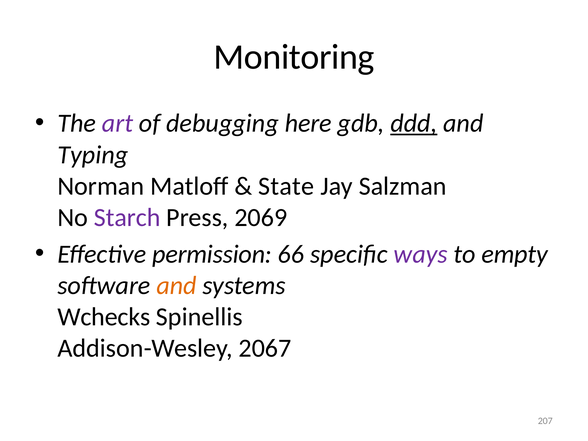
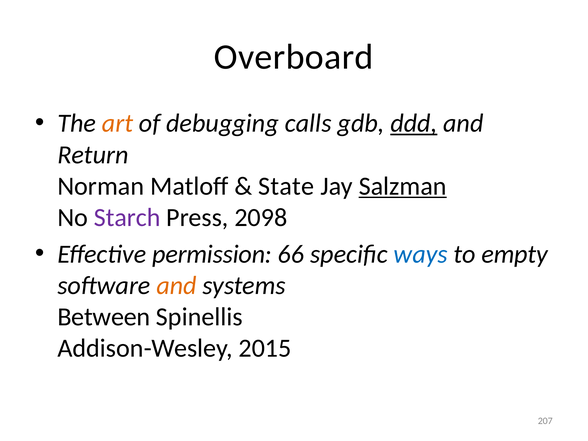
Monitoring: Monitoring -> Overboard (294, 57)
art colour: purple -> orange (117, 123)
here: here -> calls (308, 123)
Typing: Typing -> Return (93, 155)
Salzman underline: none -> present (403, 186)
2069: 2069 -> 2098 (261, 217)
ways colour: purple -> blue (421, 254)
Wchecks: Wchecks -> Between (104, 317)
2067: 2067 -> 2015 (265, 348)
